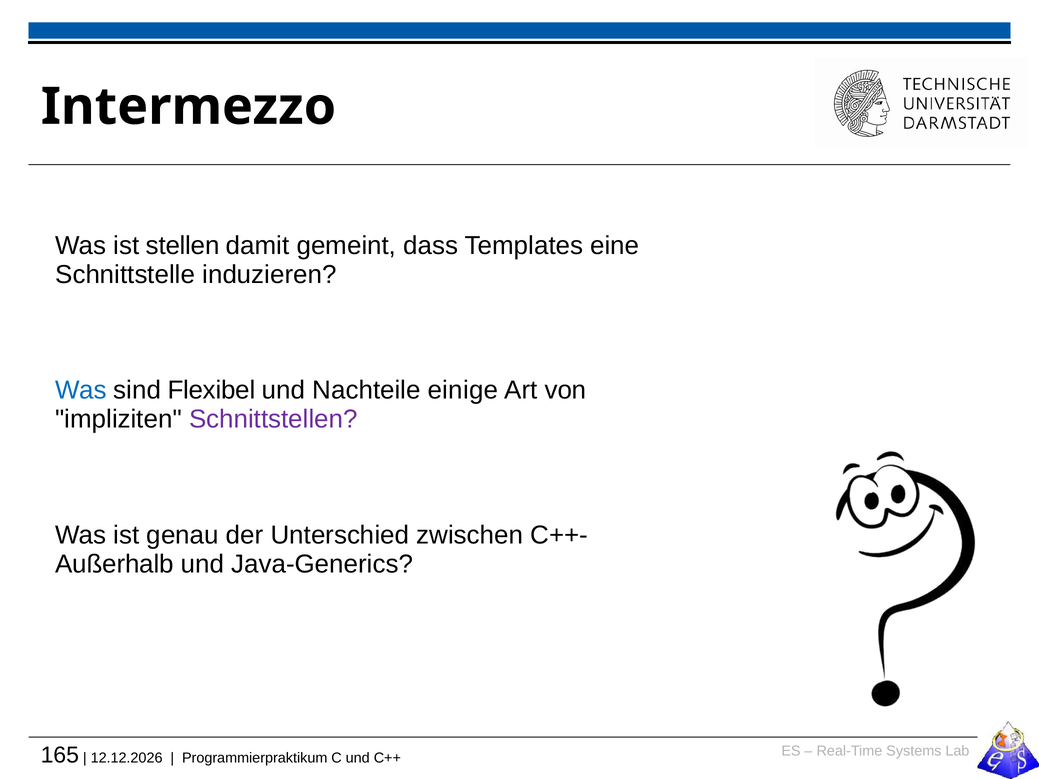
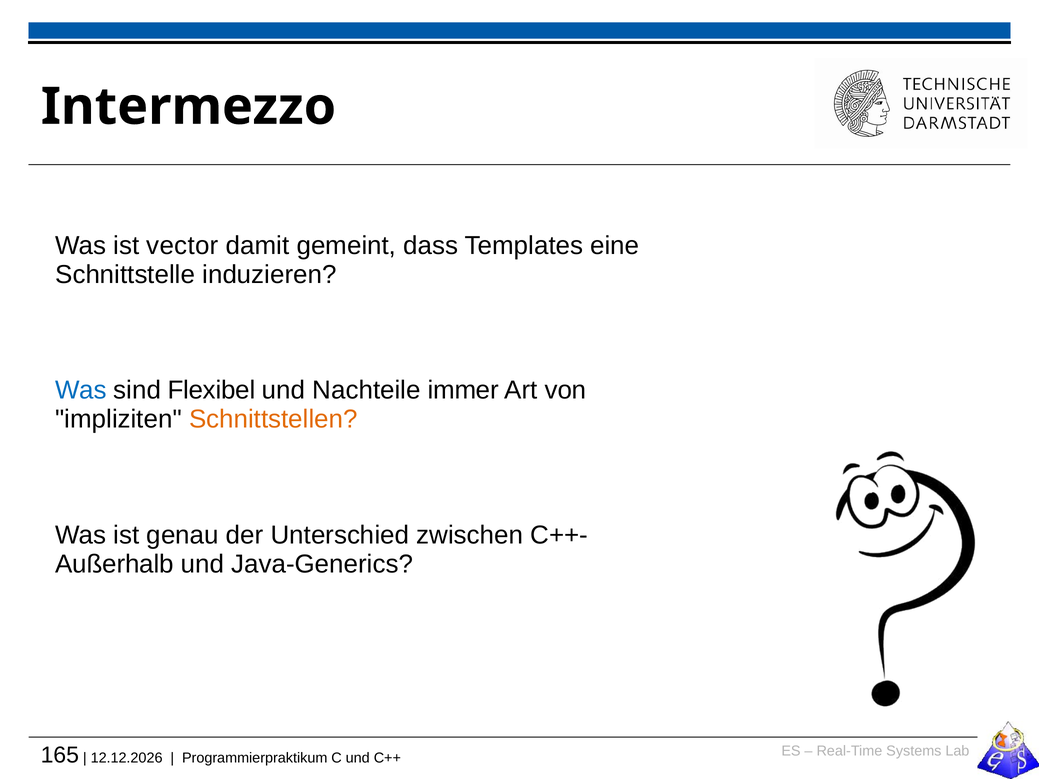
stellen: stellen -> vector (182, 246)
einige: einige -> immer (463, 390)
Schnittstellen colour: purple -> orange (273, 419)
